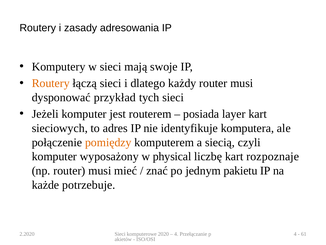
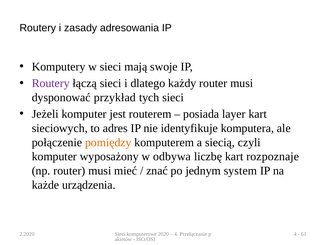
Routery colour: orange -> purple (51, 83)
physical: physical -> odbywa (172, 156)
pakietu: pakietu -> system (240, 170)
potrzebuje: potrzebuje -> urządzenia (89, 185)
